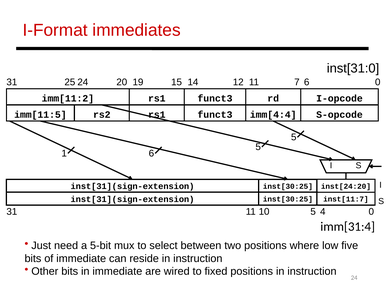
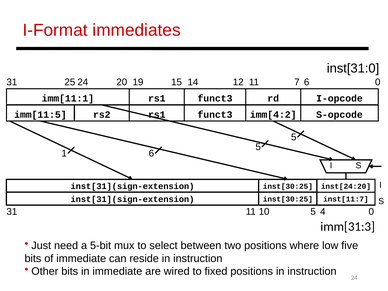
imm[11:2: imm[11:2 -> imm[11:1 (68, 98)
imm[4:4: imm[4:4 -> imm[4:2 (273, 115)
imm[31:4: imm[31:4 -> imm[31:3 (348, 227)
